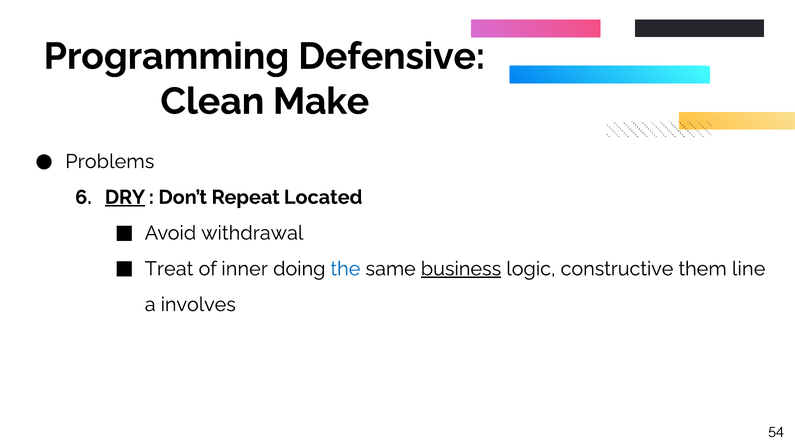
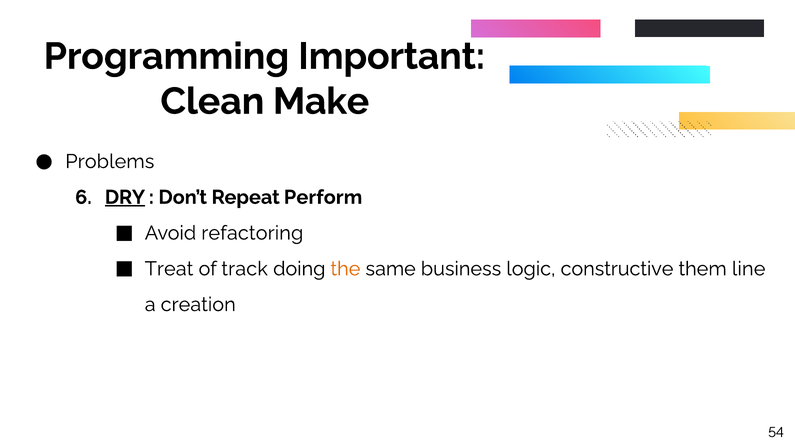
Defensive: Defensive -> Important (392, 56)
Located: Located -> Perform (323, 197)
withdrawal: withdrawal -> refactoring (252, 233)
inner: inner -> track (245, 269)
the colour: blue -> orange (345, 269)
business underline: present -> none (461, 269)
involves: involves -> creation (198, 305)
